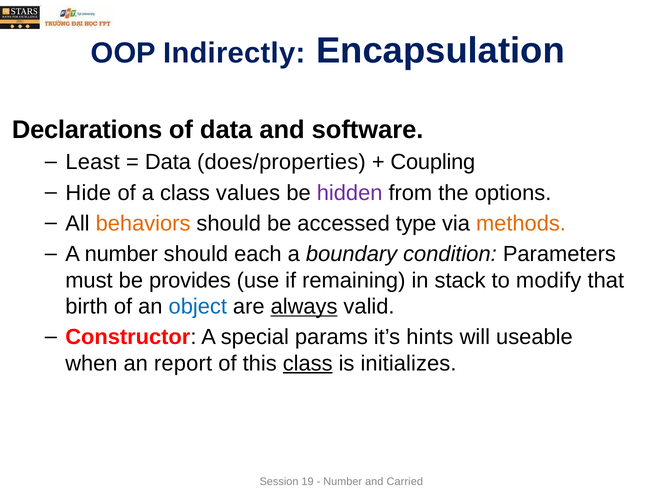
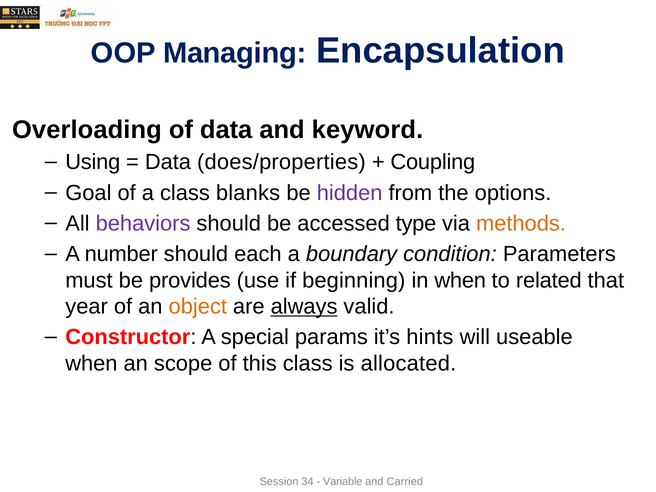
Indirectly: Indirectly -> Managing (235, 53)
Declarations: Declarations -> Overloading (87, 130)
software: software -> keyword (367, 130)
Least: Least -> Using (93, 162)
Hide: Hide -> Goal (88, 193)
values: values -> blanks (248, 193)
behaviors colour: orange -> purple (143, 223)
remaining: remaining -> beginning (354, 280)
in stack: stack -> when (460, 280)
modify: modify -> related (549, 280)
birth: birth -> year (87, 307)
object colour: blue -> orange (198, 307)
report: report -> scope (183, 363)
class underline: present -> none (308, 363)
initializes: initializes -> allocated (408, 363)
19: 19 -> 34 (308, 482)
Number: Number -> Variable (343, 482)
